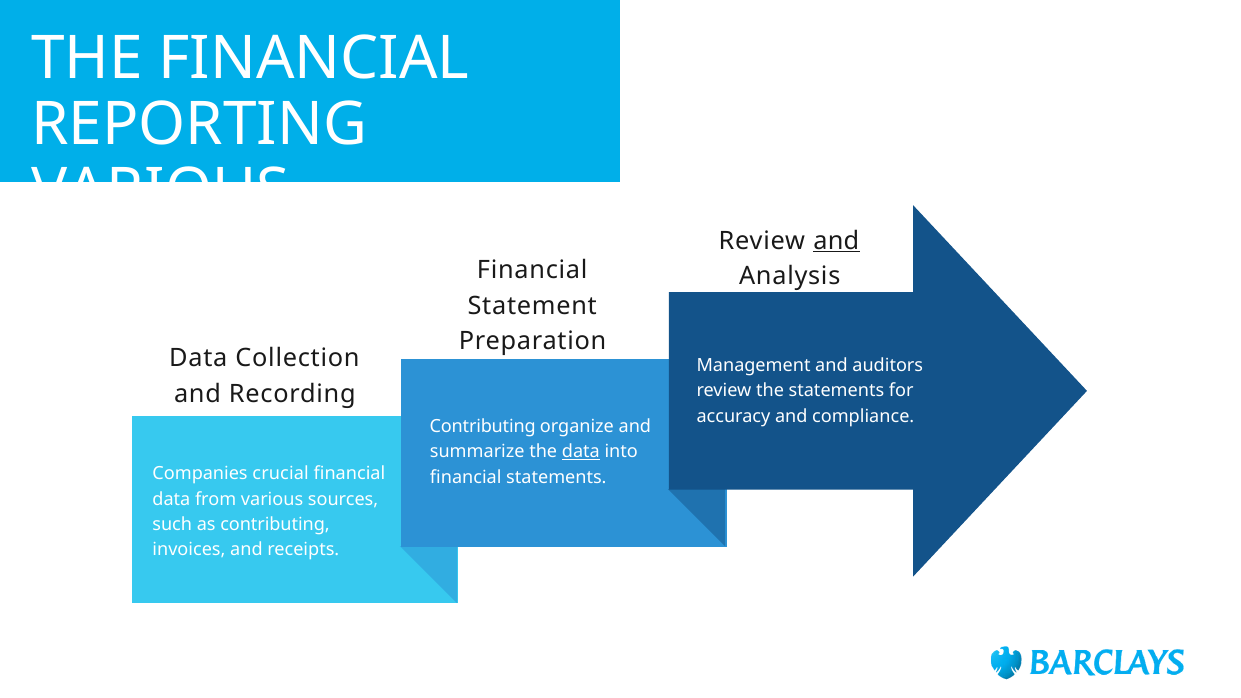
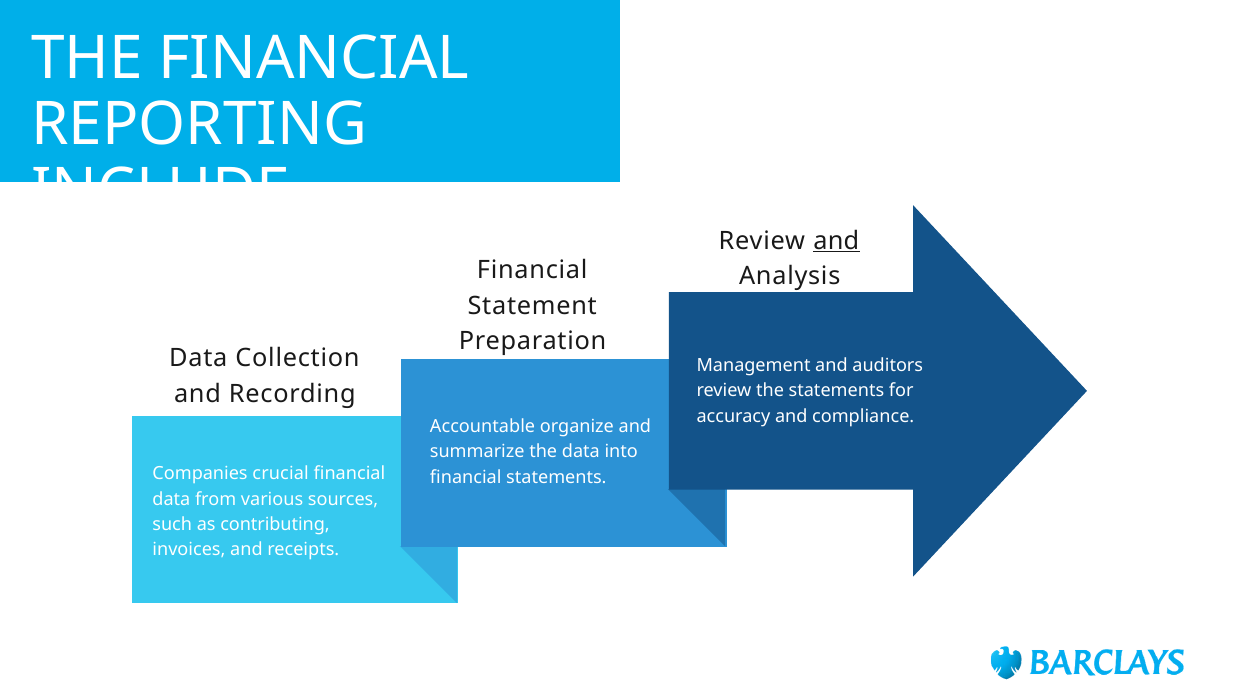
VARIOUS: VARIOUS -> INCLUDE (161, 191)
Contributing: Contributing -> Accountable (483, 427)
data underline: present -> none (581, 452)
